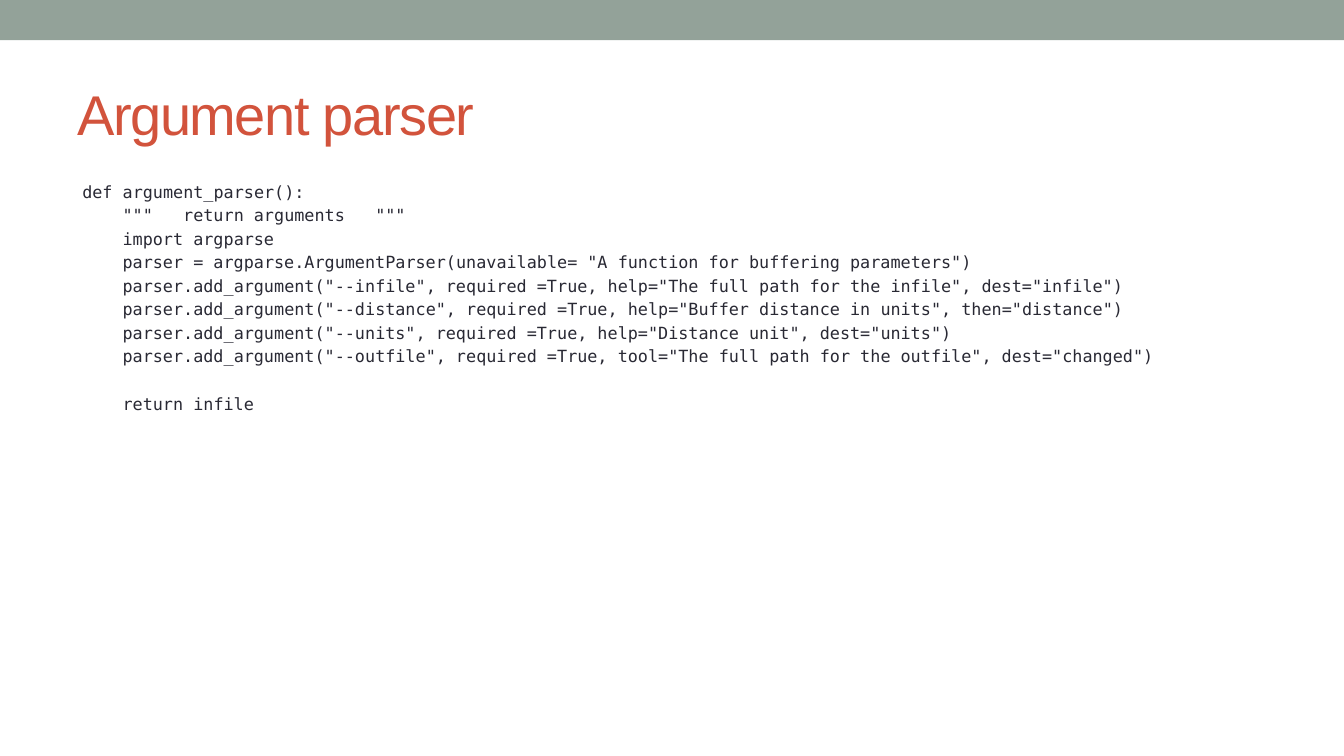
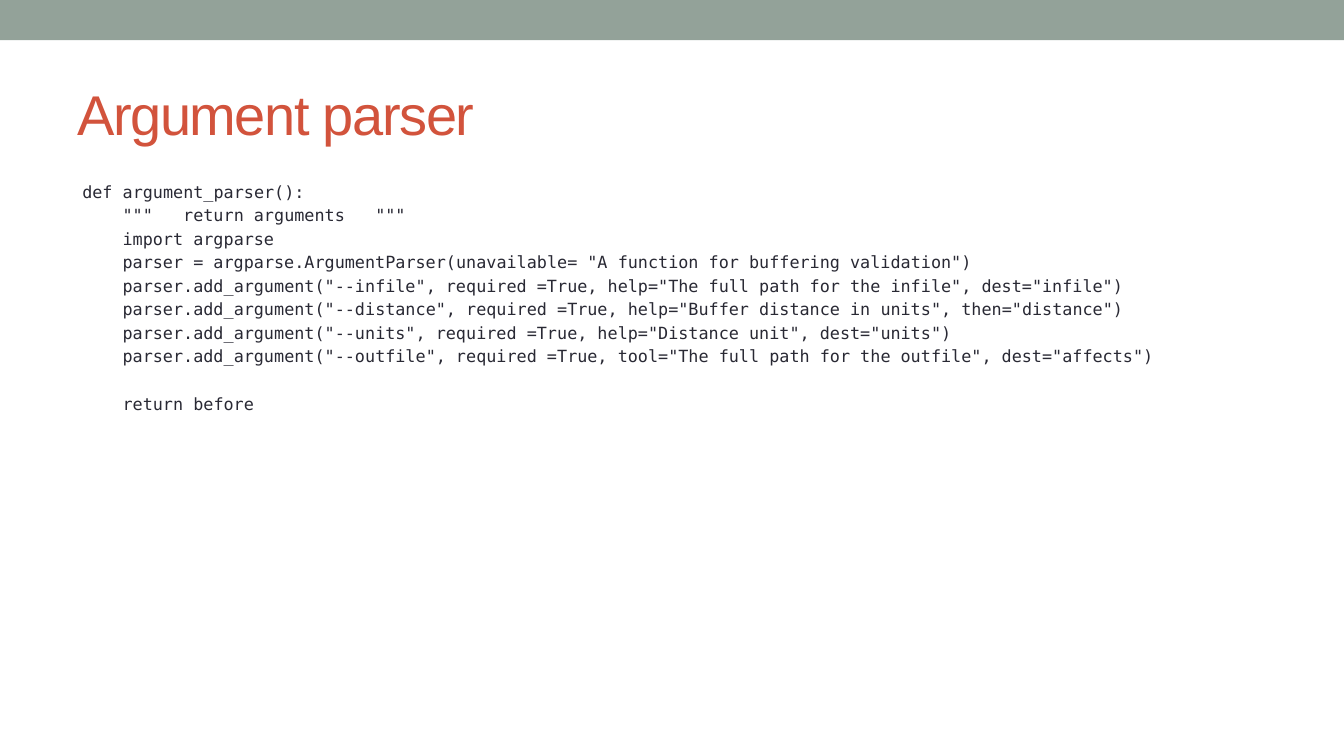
parameters: parameters -> validation (911, 263)
dest="changed: dest="changed -> dest="affects (1077, 358)
return infile: infile -> before (224, 405)
